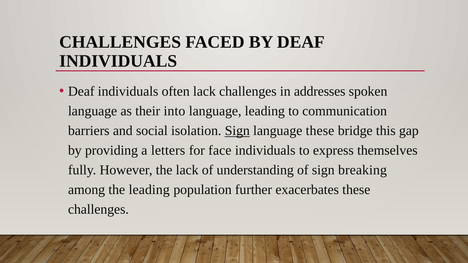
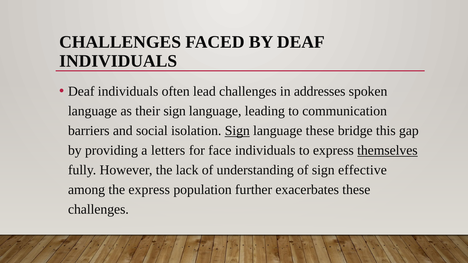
often lack: lack -> lead (204, 92)
their into: into -> sign (175, 111)
themselves underline: none -> present (387, 151)
breaking: breaking -> effective (362, 170)
the leading: leading -> express (149, 190)
